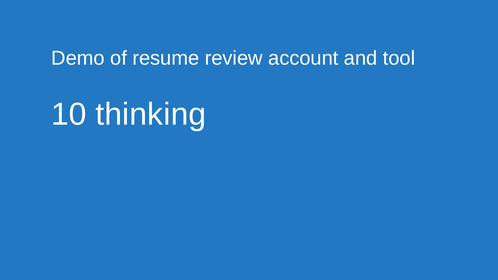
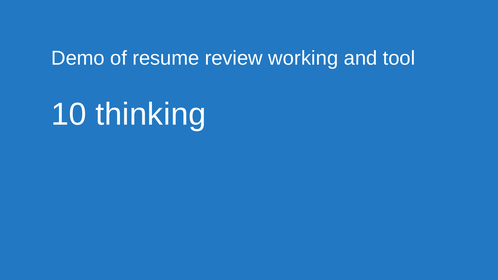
account: account -> working (303, 58)
